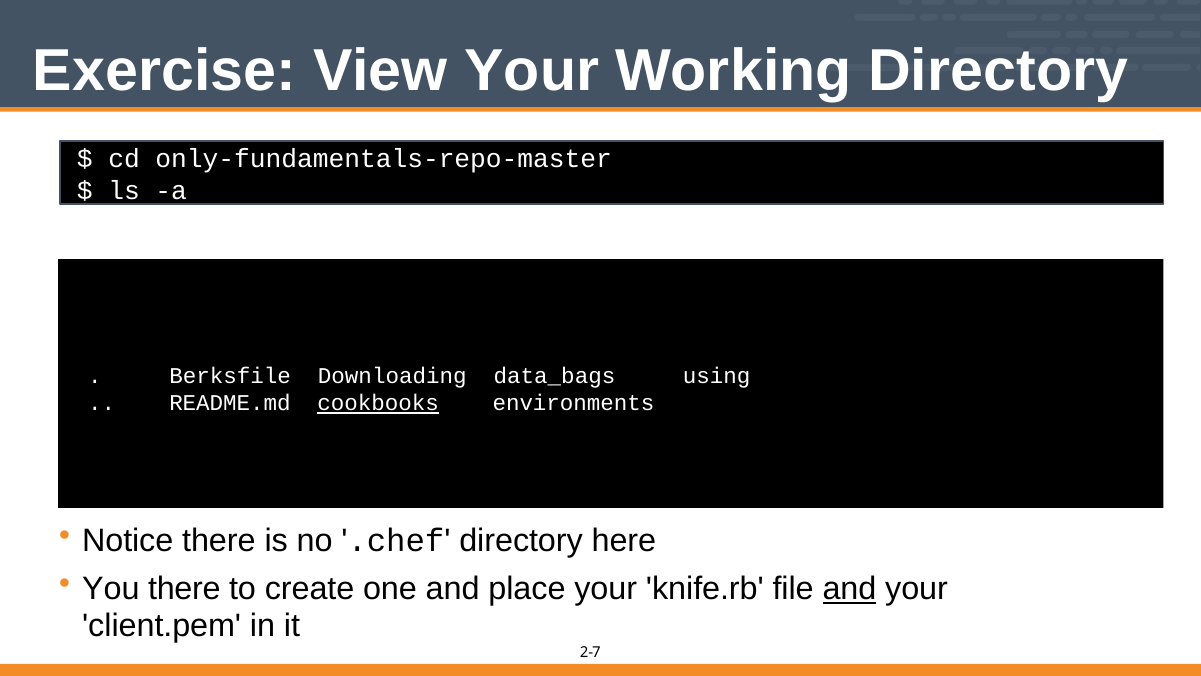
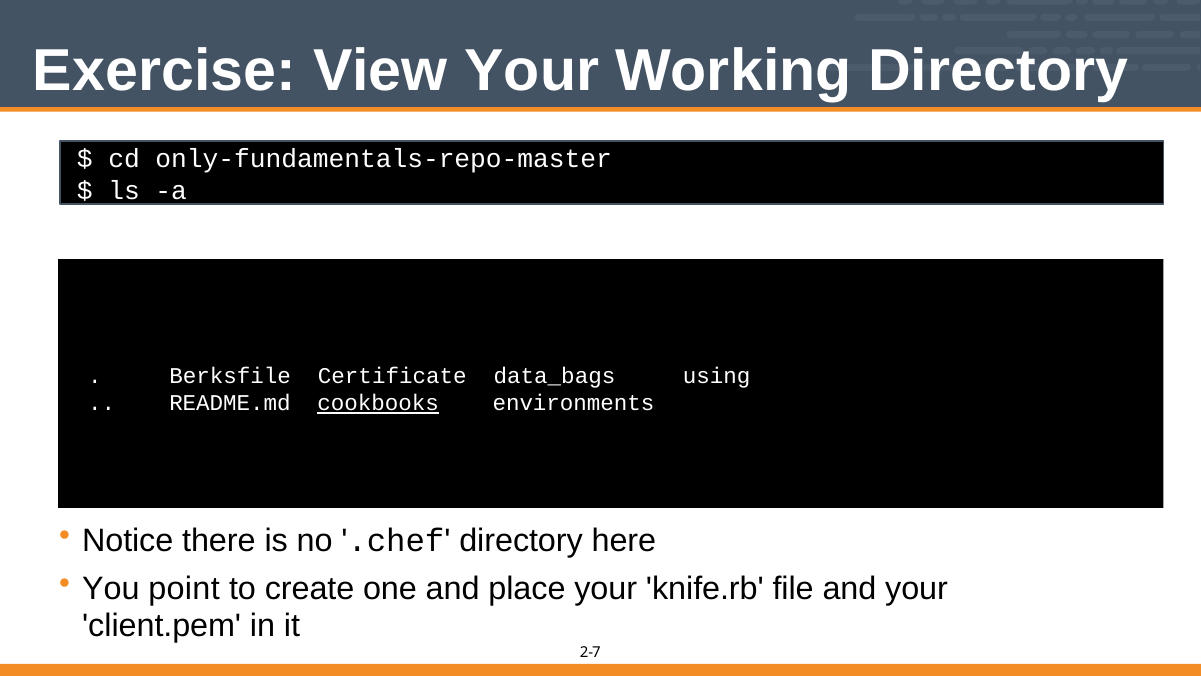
Downloading: Downloading -> Certificate (392, 376)
You there: there -> point (184, 589)
and underline: present -> none (849, 589)
